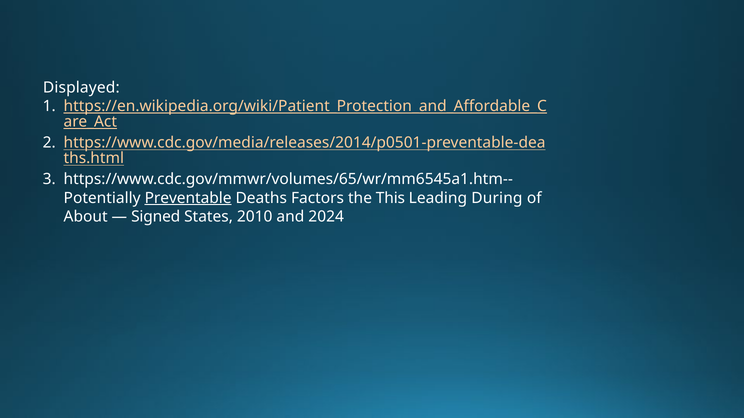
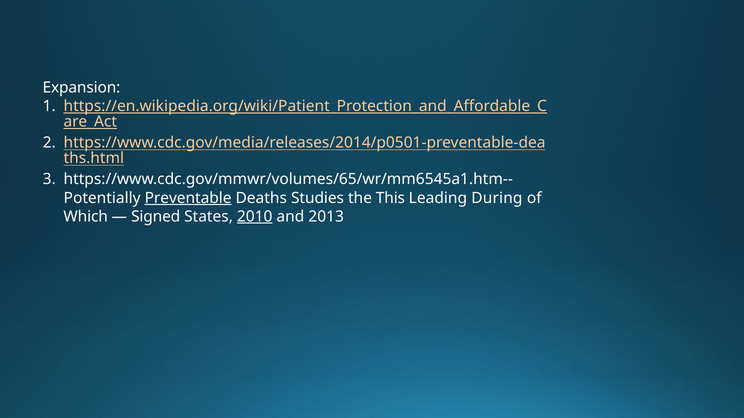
Displayed: Displayed -> Expansion (81, 88)
Factors: Factors -> Studies (318, 198)
About: About -> Which (86, 217)
2010 underline: none -> present (255, 217)
2024: 2024 -> 2013 (326, 217)
